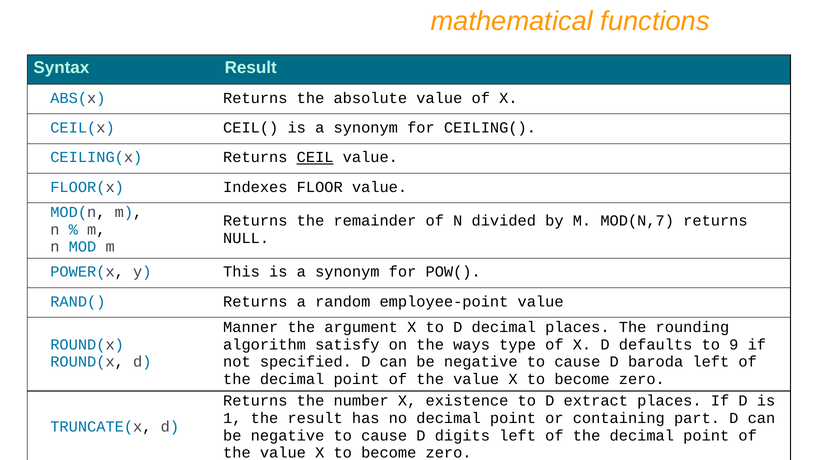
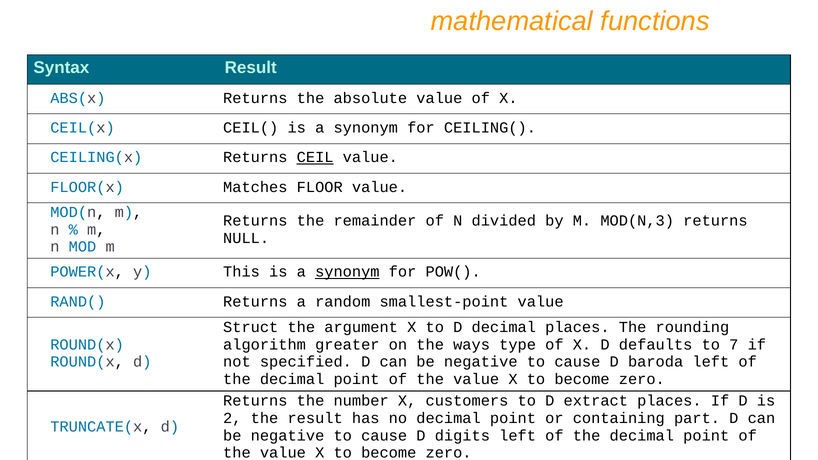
Indexes: Indexes -> Matches (255, 187)
MOD(N,7: MOD(N,7 -> MOD(N,3 (637, 221)
synonym underline: none -> present (347, 272)
employee-point: employee-point -> smallest-point (444, 302)
Manner: Manner -> Struct (251, 327)
satisfy: satisfy -> greater (347, 345)
9: 9 -> 7 (734, 345)
existence: existence -> customers (467, 401)
1: 1 -> 2 (232, 418)
